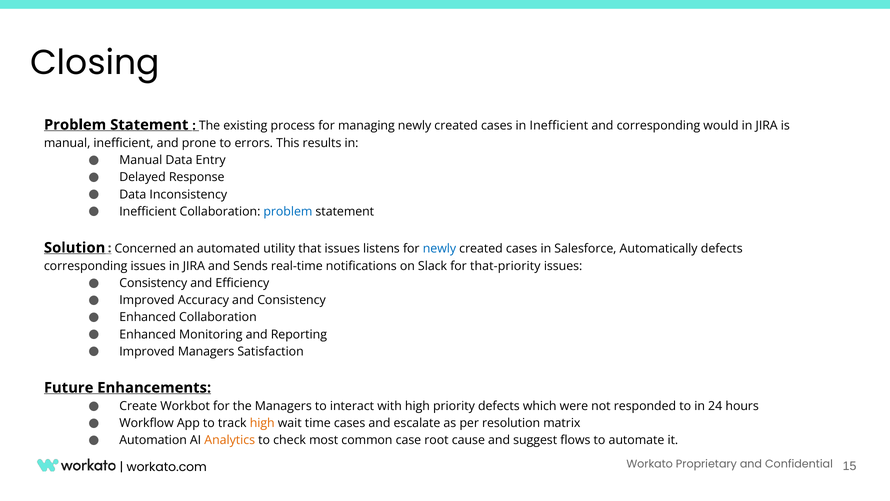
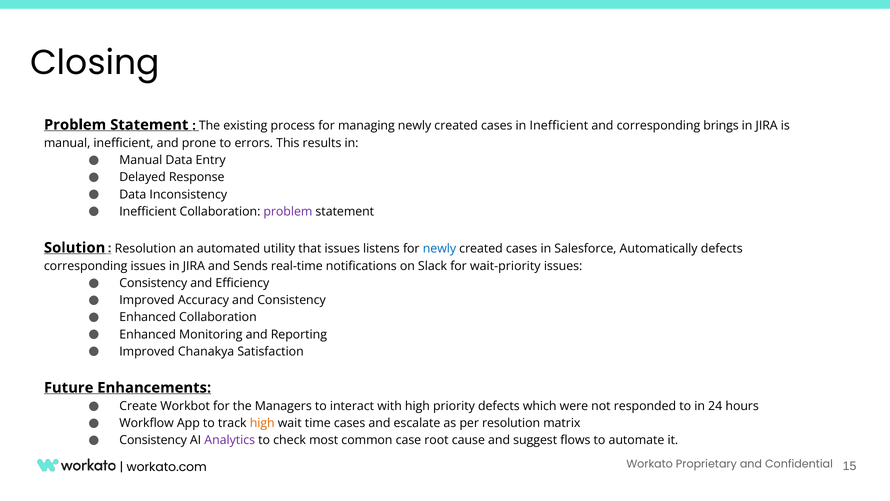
would: would -> brings (721, 126)
problem colour: blue -> purple (288, 211)
Concerned: Concerned -> Resolution (145, 248)
that-priority: that-priority -> wait-priority (505, 266)
Improved Managers: Managers -> Chanakya (206, 351)
Automation: Automation -> Consistency (153, 440)
Analytics colour: orange -> purple (230, 440)
